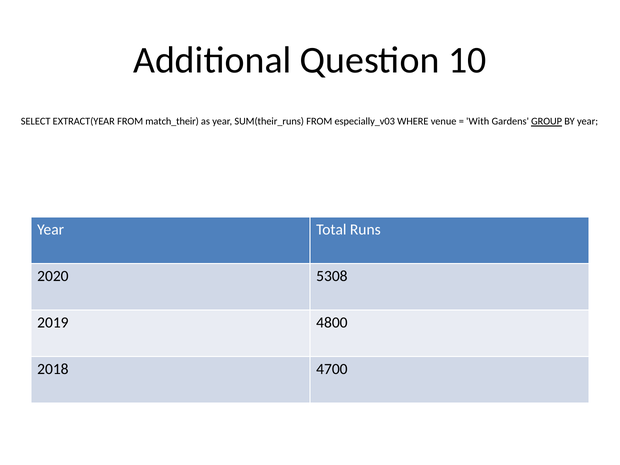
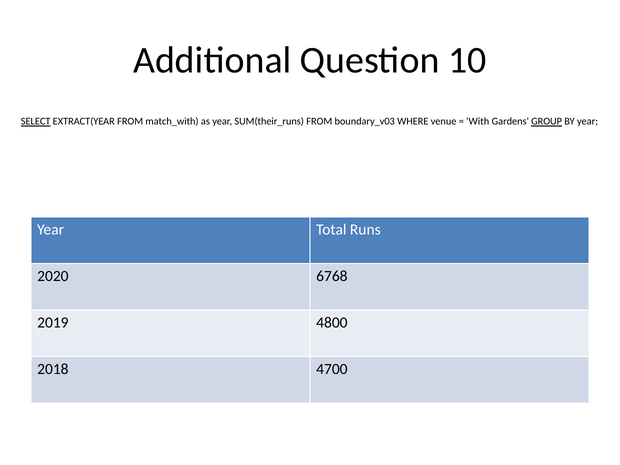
SELECT underline: none -> present (36, 122)
match_their: match_their -> match_with (172, 122)
especially_v03: especially_v03 -> boundary_v03 (365, 122)
5308: 5308 -> 6768 (332, 276)
